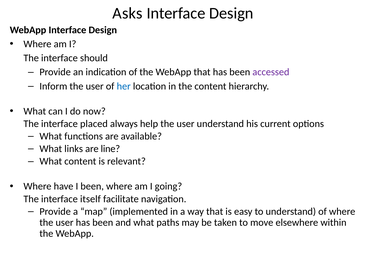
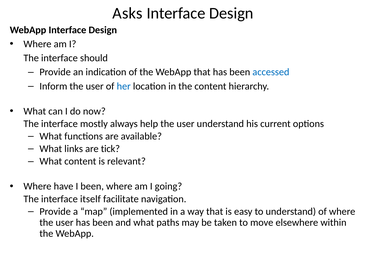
accessed colour: purple -> blue (271, 72)
placed: placed -> mostly (94, 124)
line: line -> tick (110, 149)
